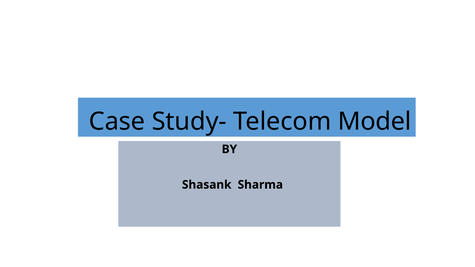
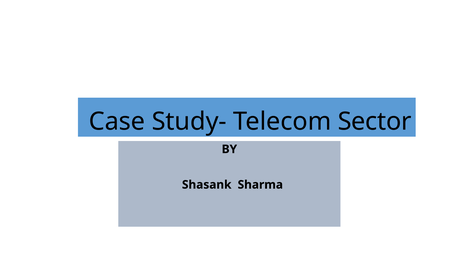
Model: Model -> Sector (375, 122)
